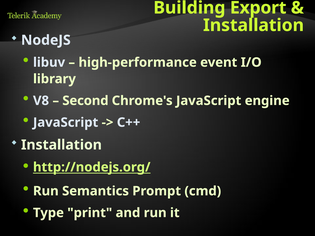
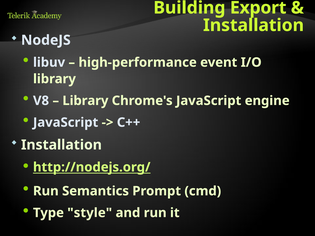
Second: Second -> Library (85, 101)
print: print -> style (90, 213)
